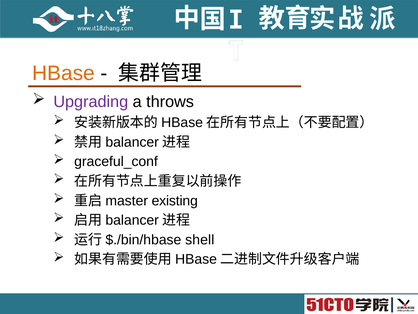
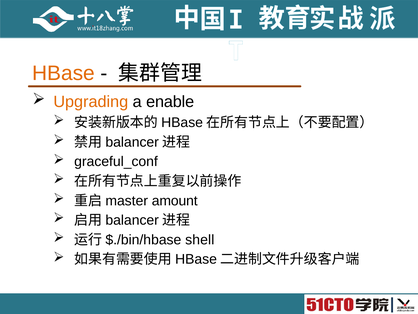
Upgrading colour: purple -> orange (91, 102)
throws: throws -> enable (170, 102)
existing: existing -> amount (175, 200)
